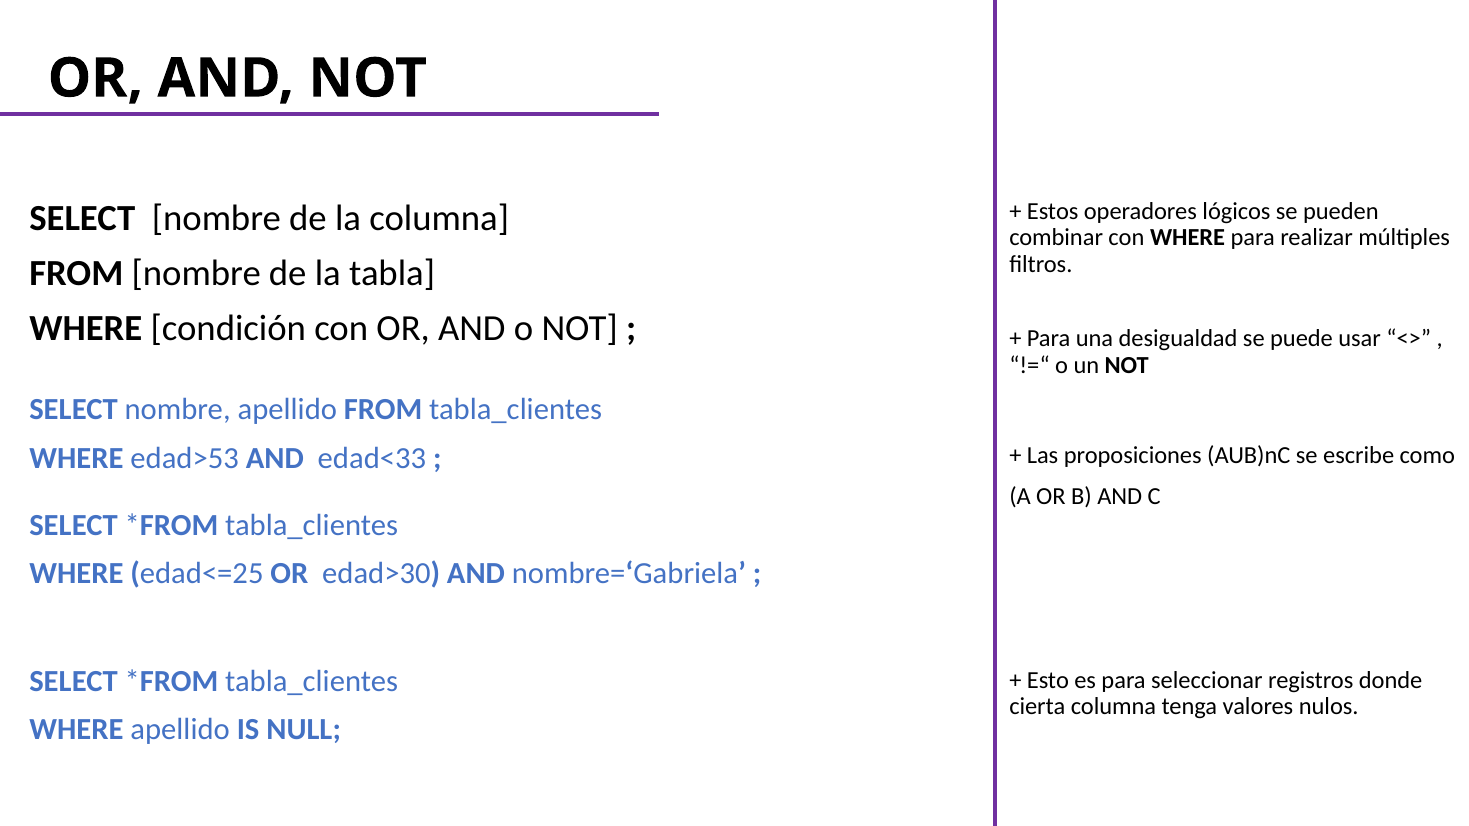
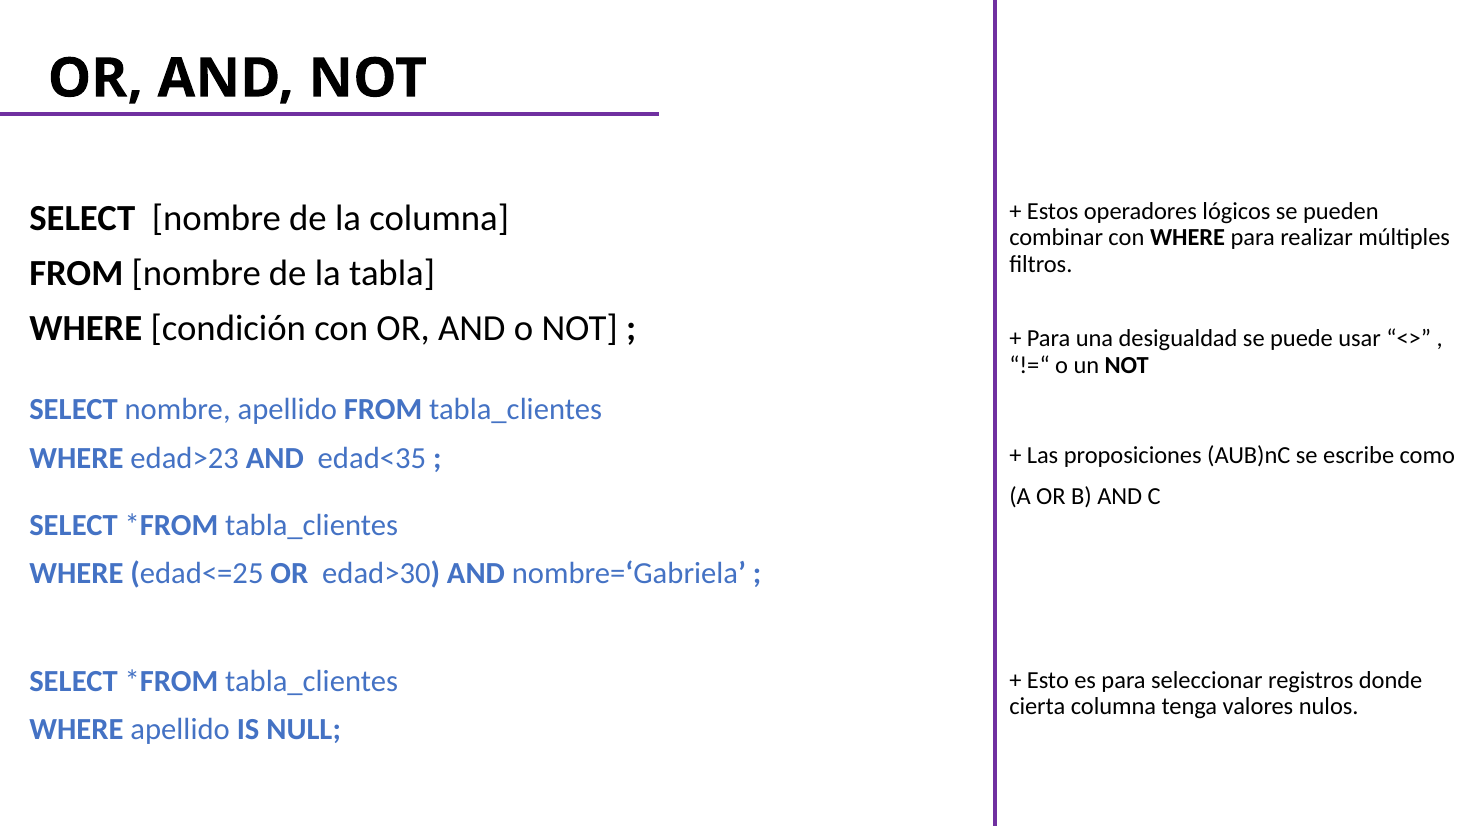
edad>53: edad>53 -> edad>23 (185, 458)
edad<33: edad<33 -> edad<35 (372, 458)
